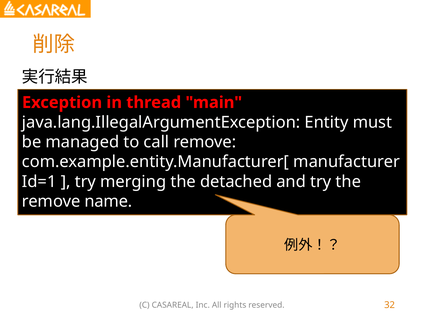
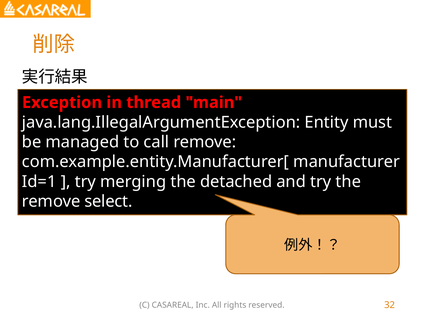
name: name -> select (108, 201)
